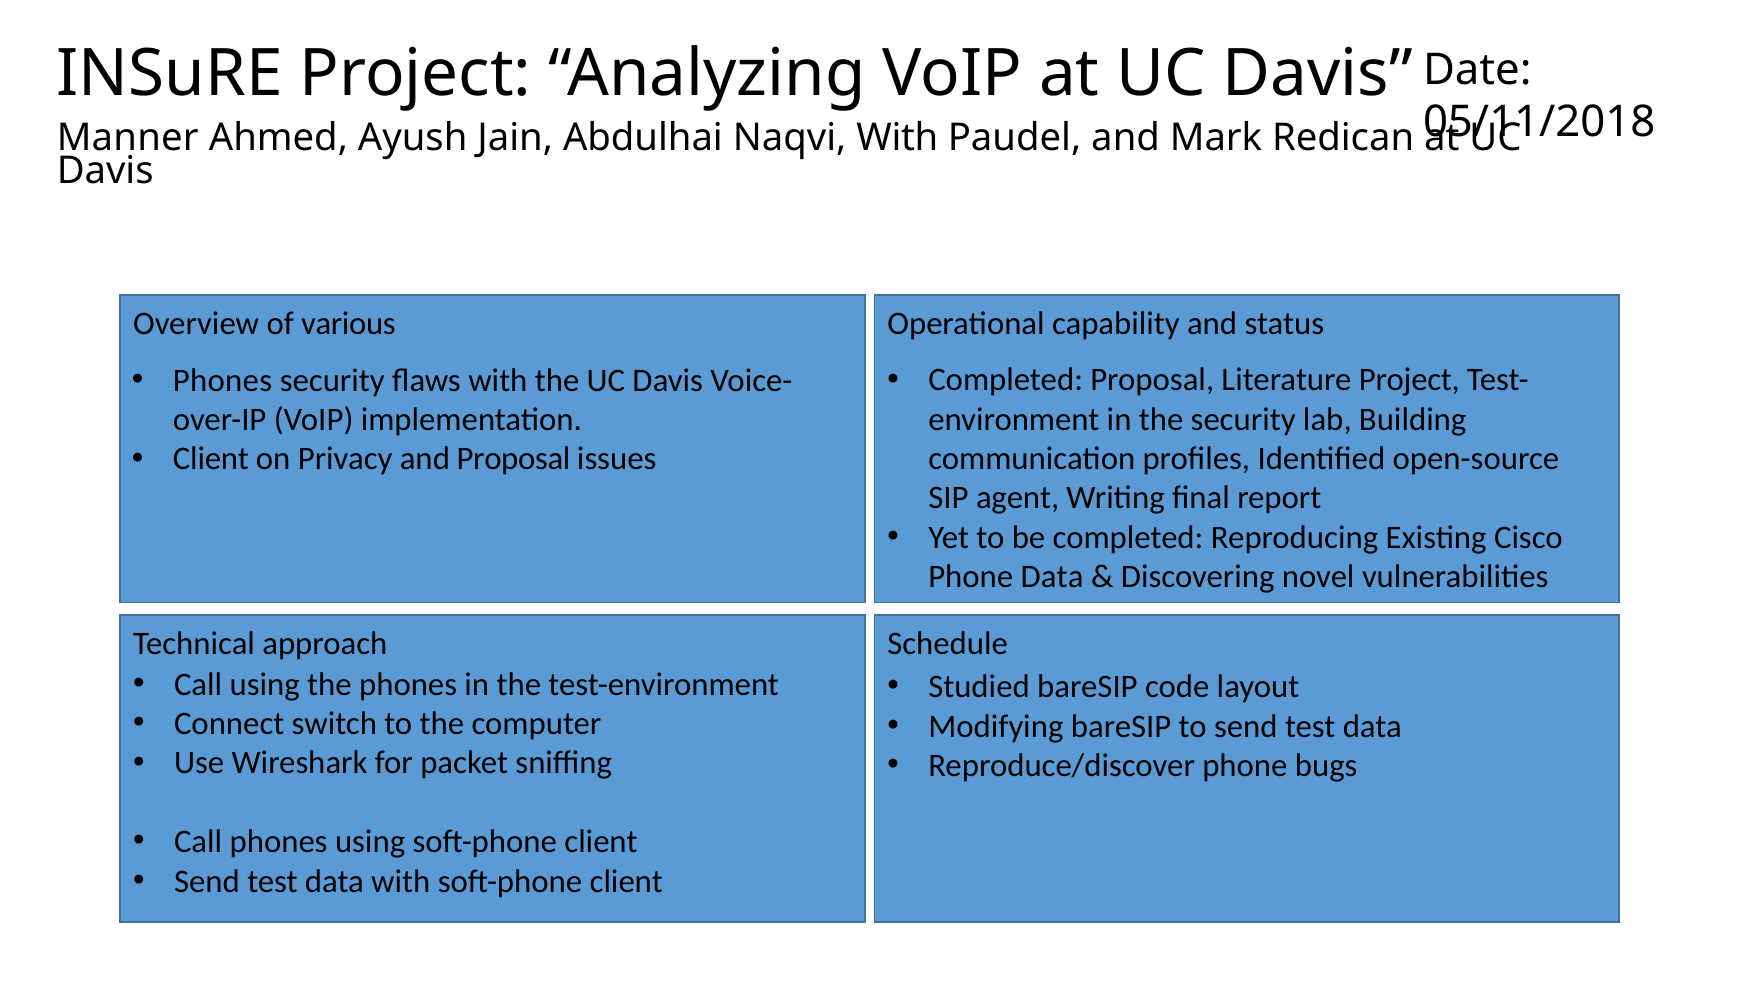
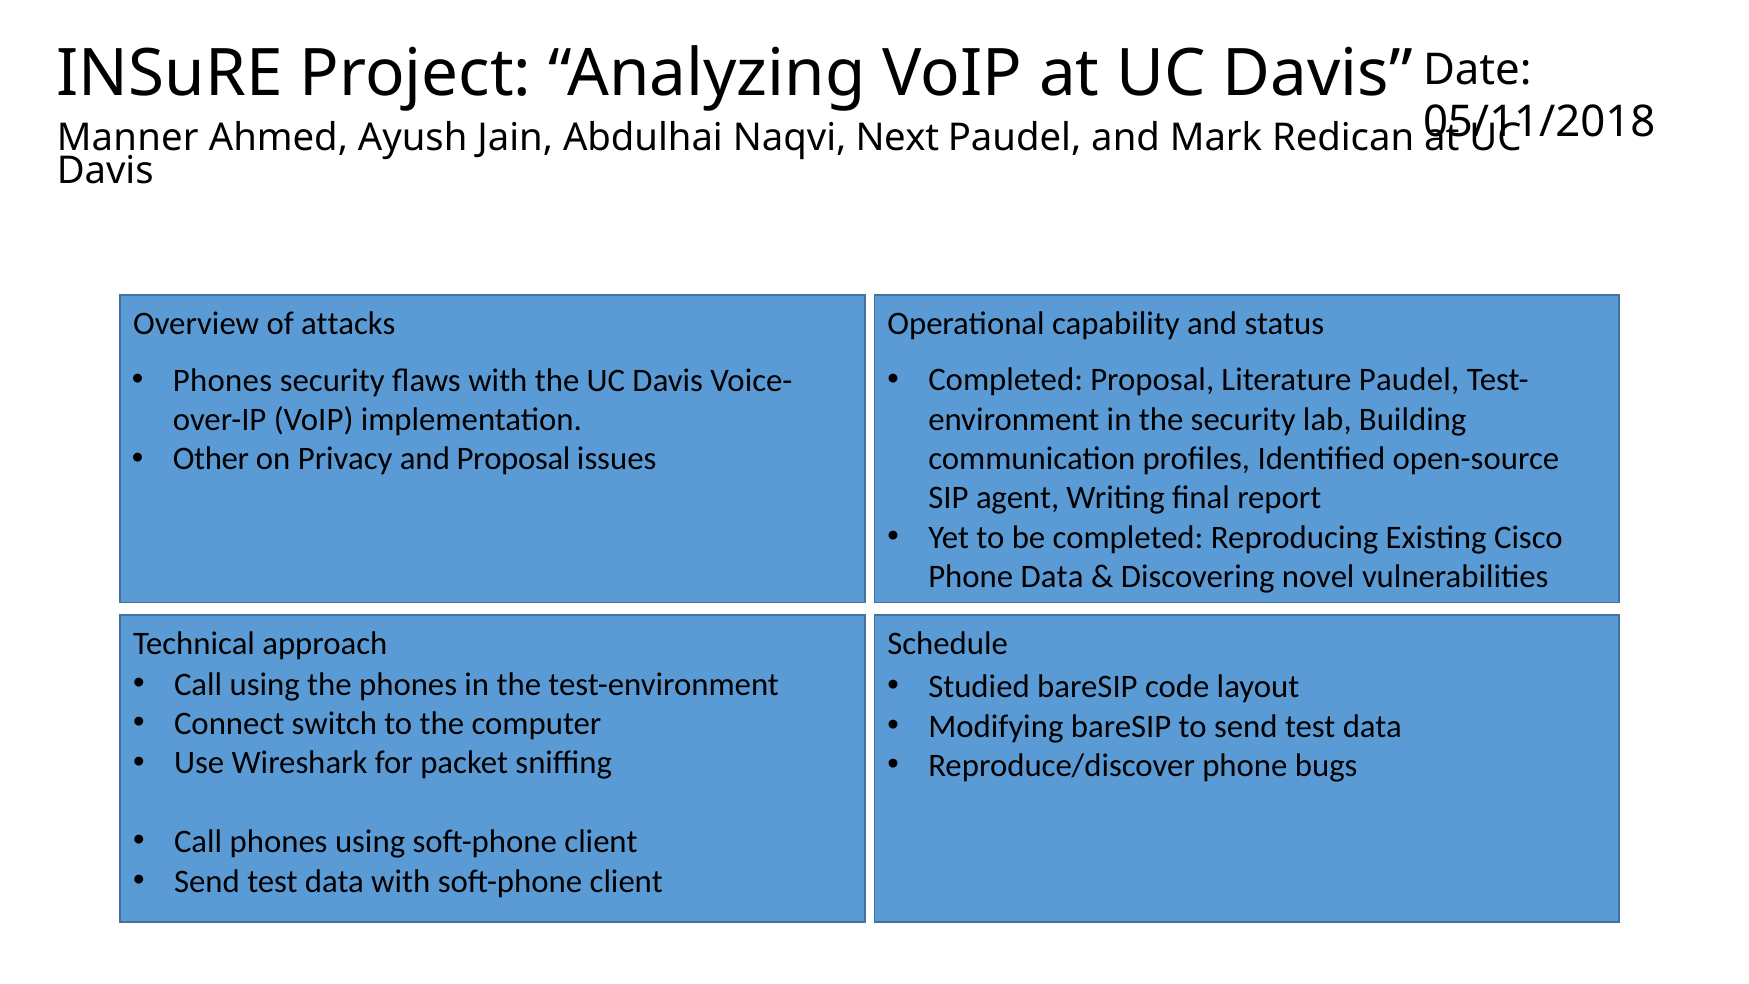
Naqvi With: With -> Next (897, 138)
various: various -> attacks (348, 324)
Literature Project: Project -> Paudel (1409, 380)
Client: Client -> Other (211, 459)
